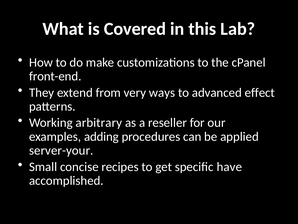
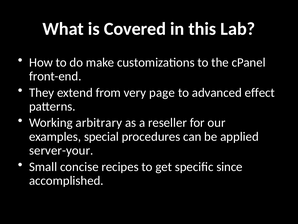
ways: ways -> page (162, 92)
adding: adding -> special (101, 136)
have: have -> since (229, 166)
